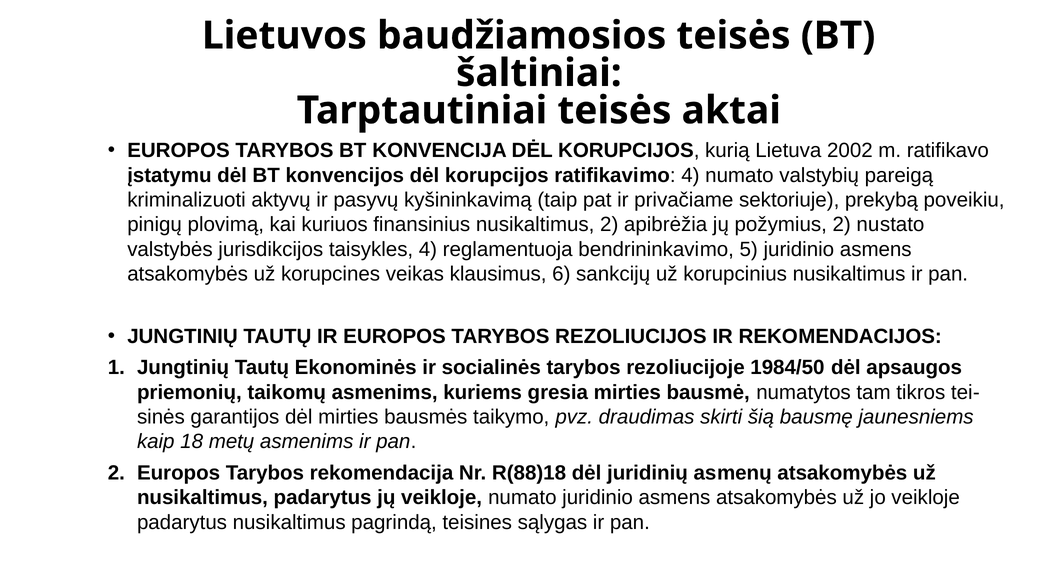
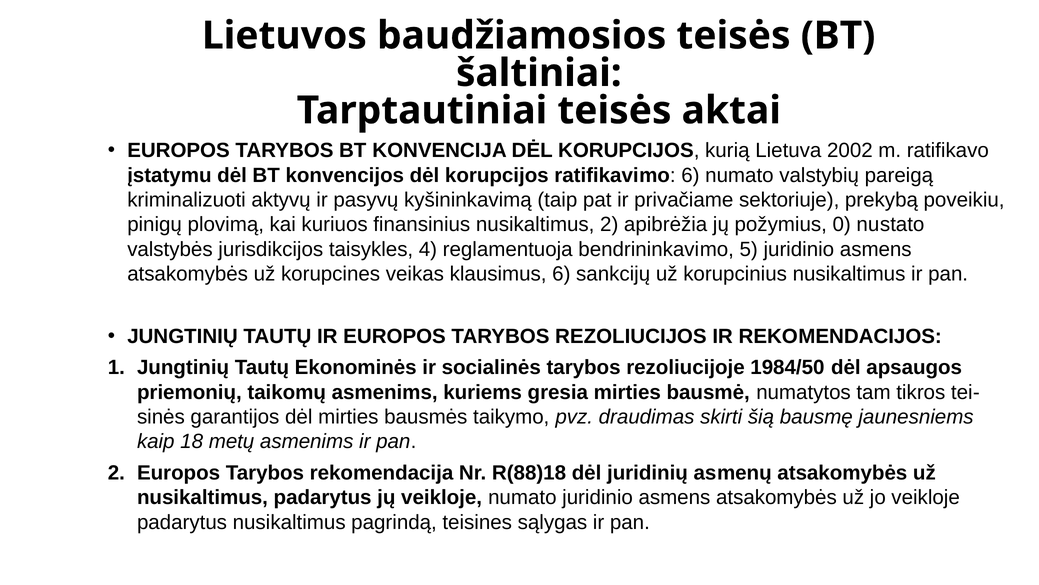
4: 4 -> 6 (690, 175)
požymius 2: 2 -> 0 (842, 224)
